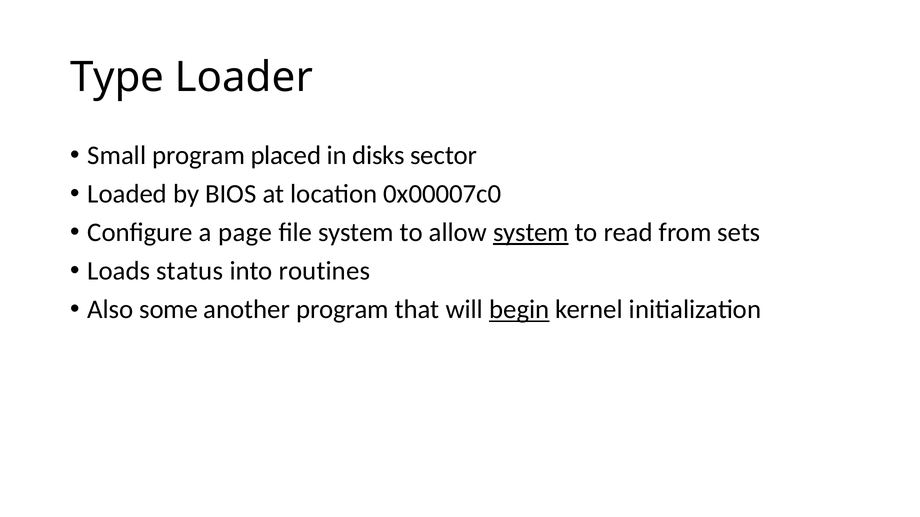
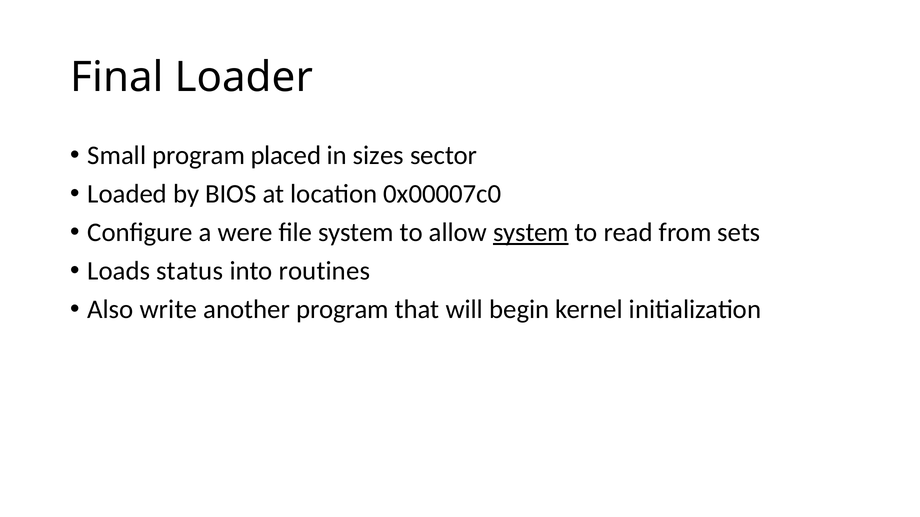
Type: Type -> Final (117, 77)
disks: disks -> sizes (378, 156)
page: page -> were (245, 233)
some: some -> write (168, 310)
begin underline: present -> none (519, 310)
